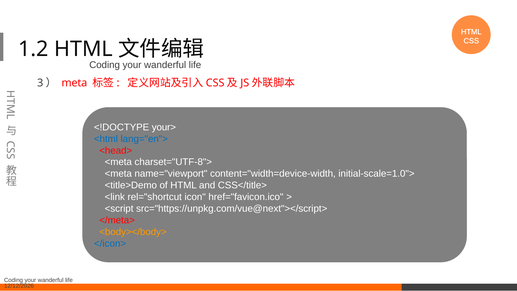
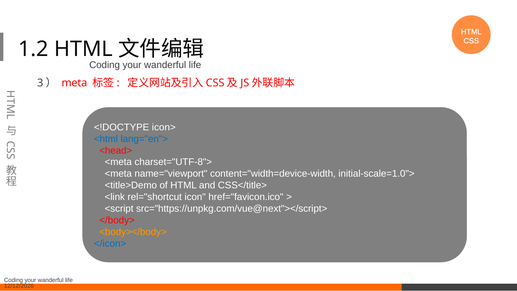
your>: your> -> icon> (164, 127)
</meta>: </meta> -> </body> (117, 220)
